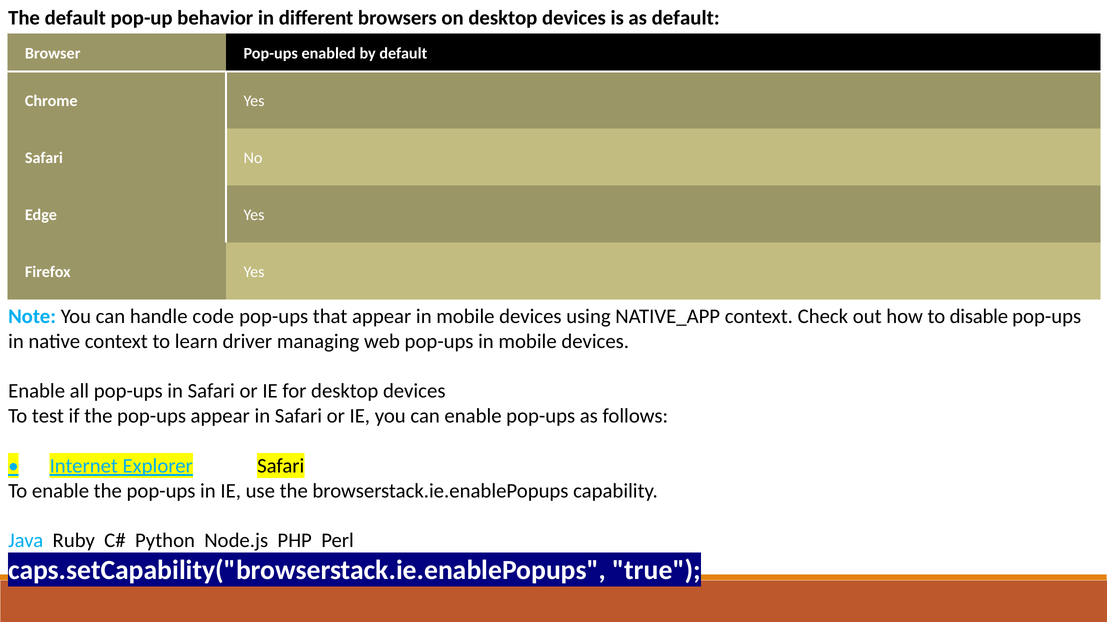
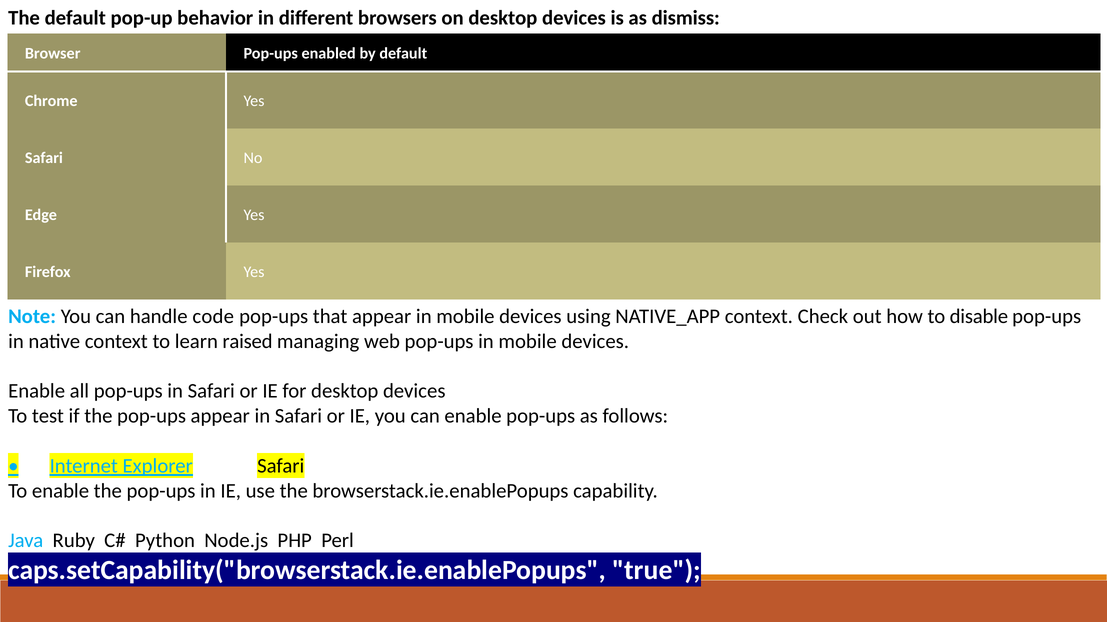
as default: default -> dismiss (686, 18)
driver: driver -> raised (247, 342)
